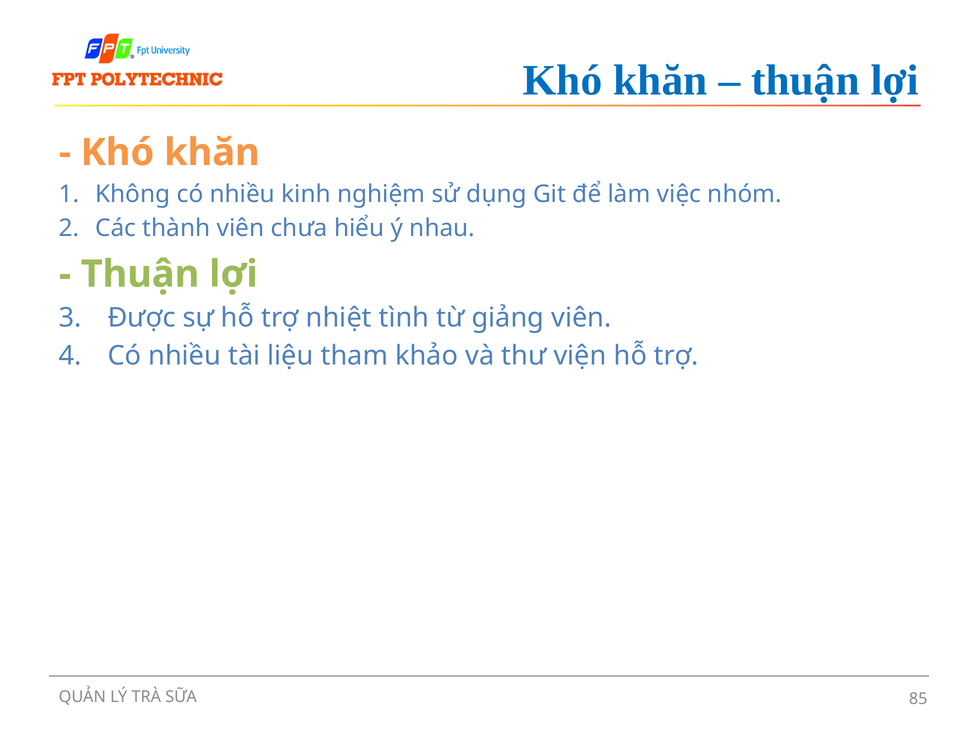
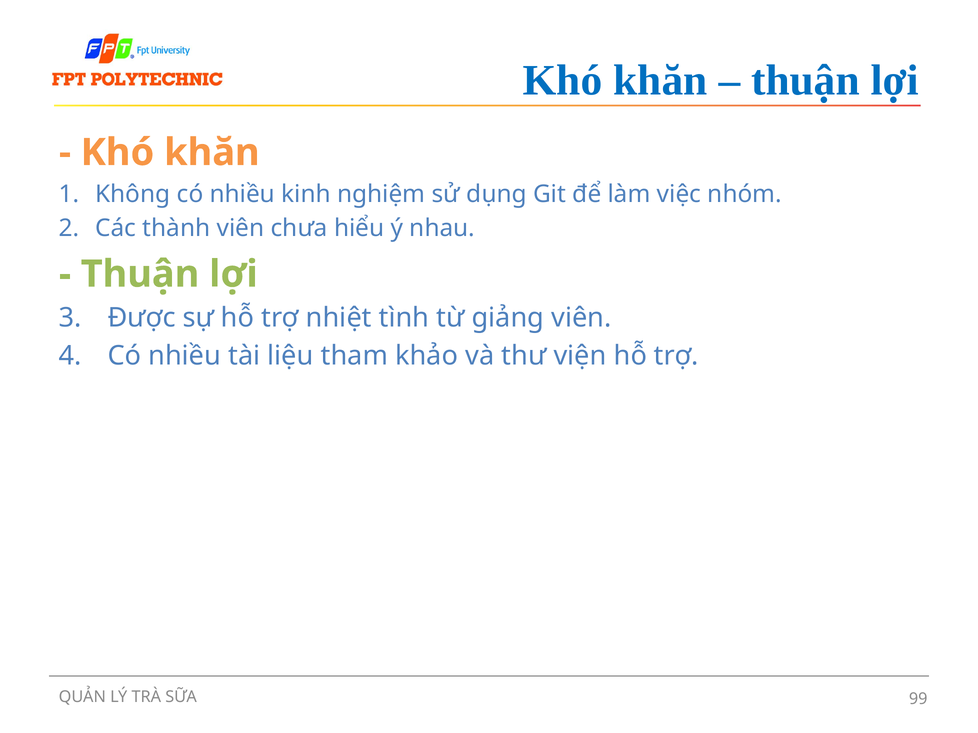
85: 85 -> 99 (918, 699)
